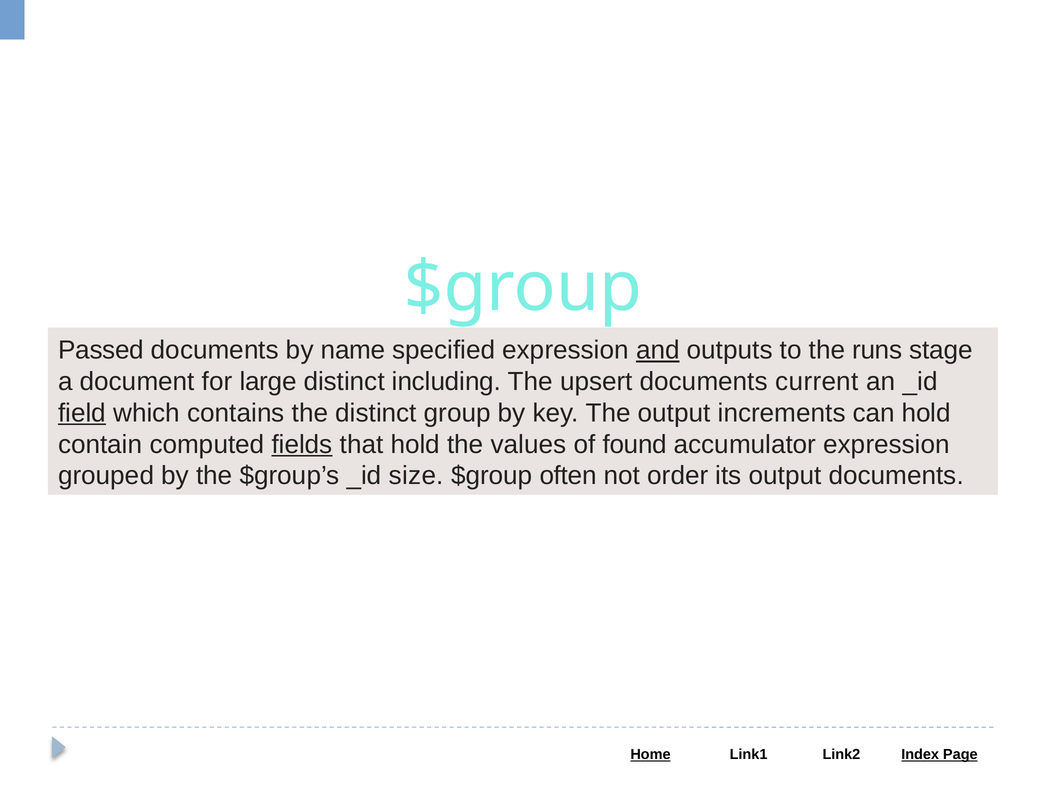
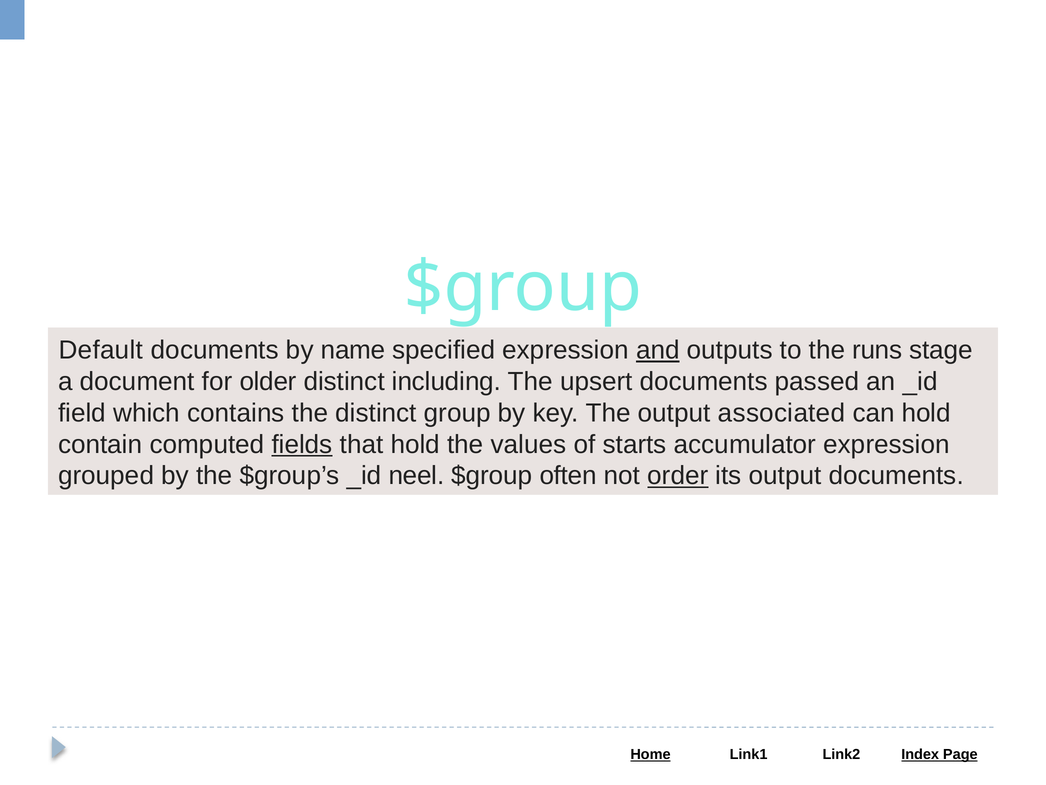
Passed: Passed -> Default (101, 350)
large: large -> older (268, 381)
current: current -> passed (817, 381)
field underline: present -> none (82, 413)
increments: increments -> associated (782, 413)
found: found -> starts (635, 444)
size: size -> neel (416, 476)
order underline: none -> present (678, 476)
